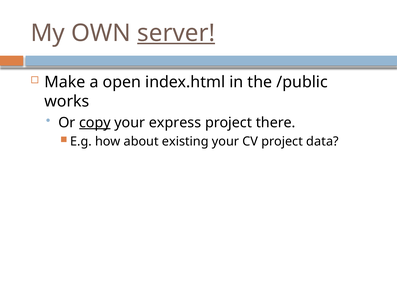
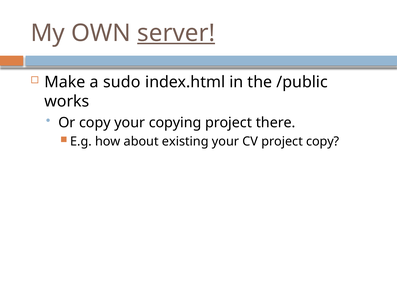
open: open -> sudo (122, 82)
copy underline: present -> none (95, 122)
express: express -> copying (175, 122)
project data: data -> copy (323, 141)
